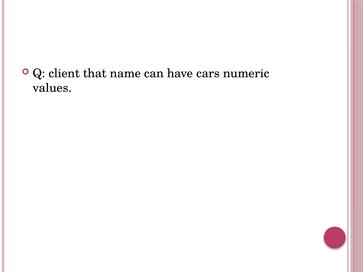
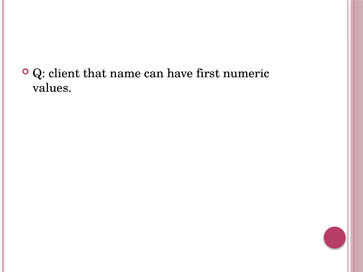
cars: cars -> first (208, 73)
